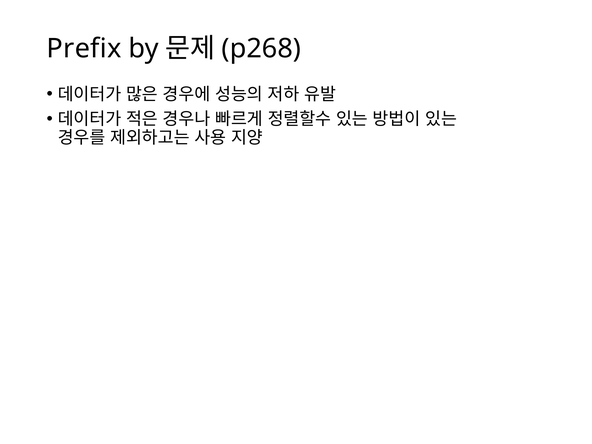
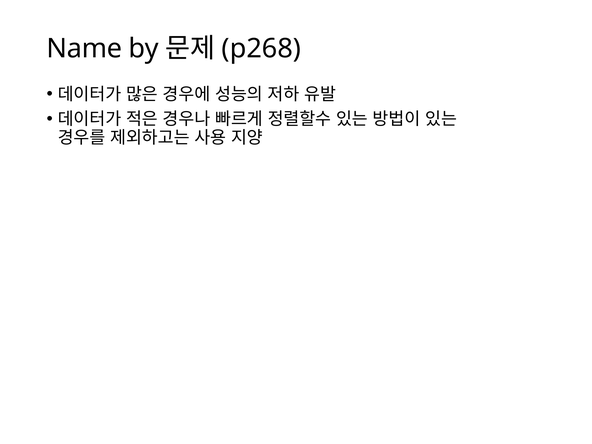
Prefix: Prefix -> Name (84, 49)
